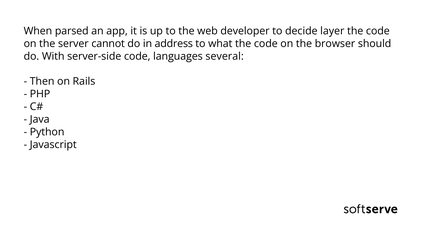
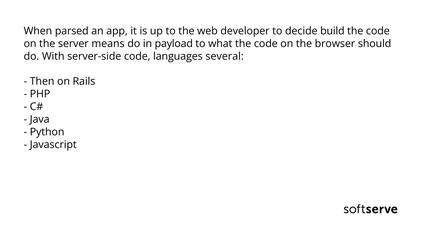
layer: layer -> build (332, 31)
cannot: cannot -> means (108, 44)
address: address -> payload (174, 44)
